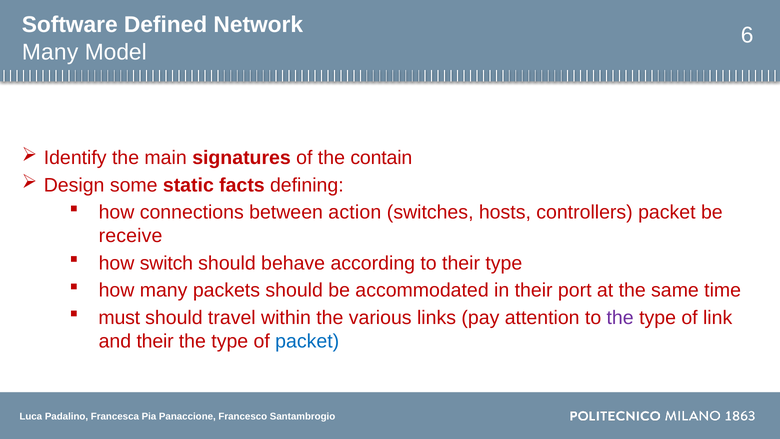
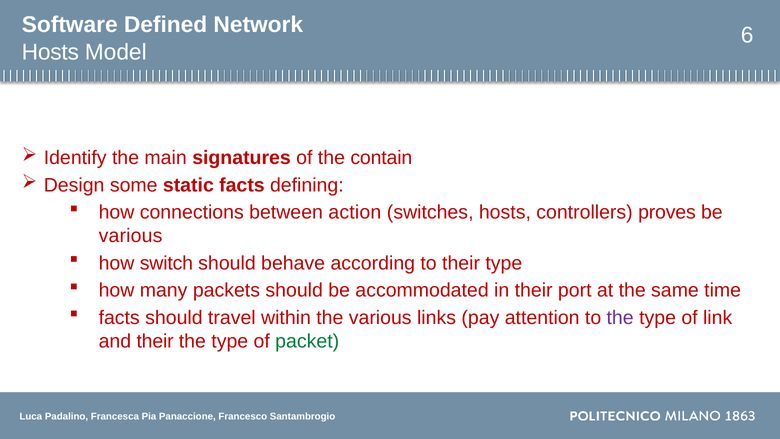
Many: Many -> Hosts (50, 52)
controllers packet: packet -> proves (667, 212)
receive: receive -> various (131, 236)
must: must -> facts (119, 318)
packet colour: blue -> green (307, 341)
